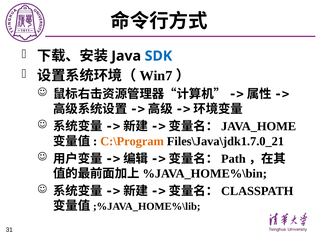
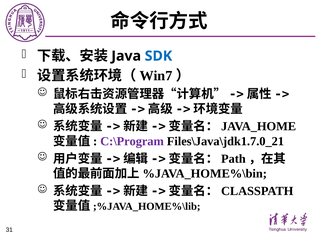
C:\Program colour: orange -> purple (132, 142)
